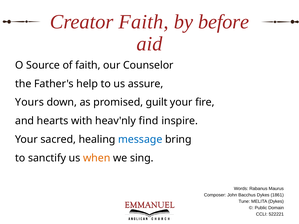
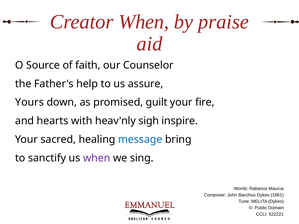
Creator Faith: Faith -> When (144, 22)
before: before -> praise (224, 22)
find: find -> sigh (149, 121)
when colour: orange -> purple (97, 158)
